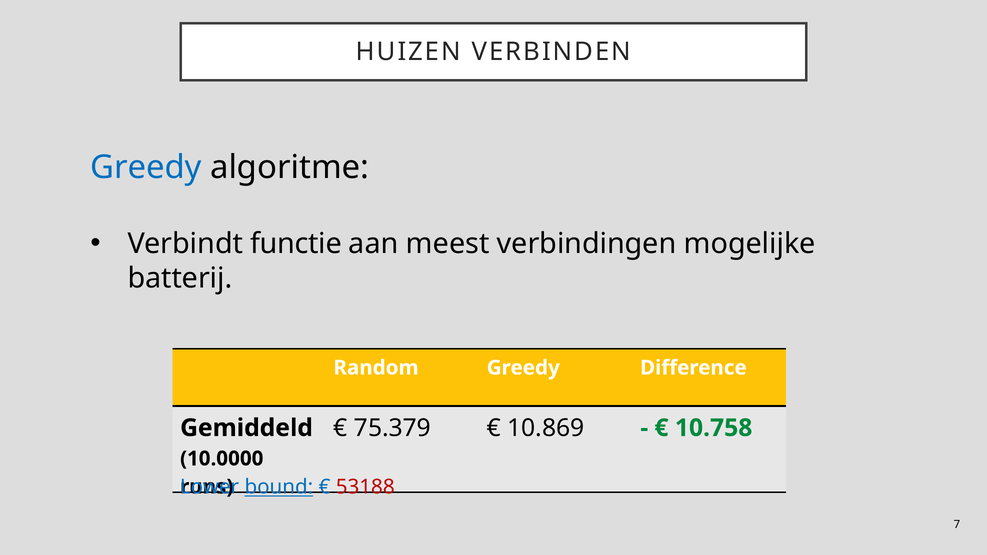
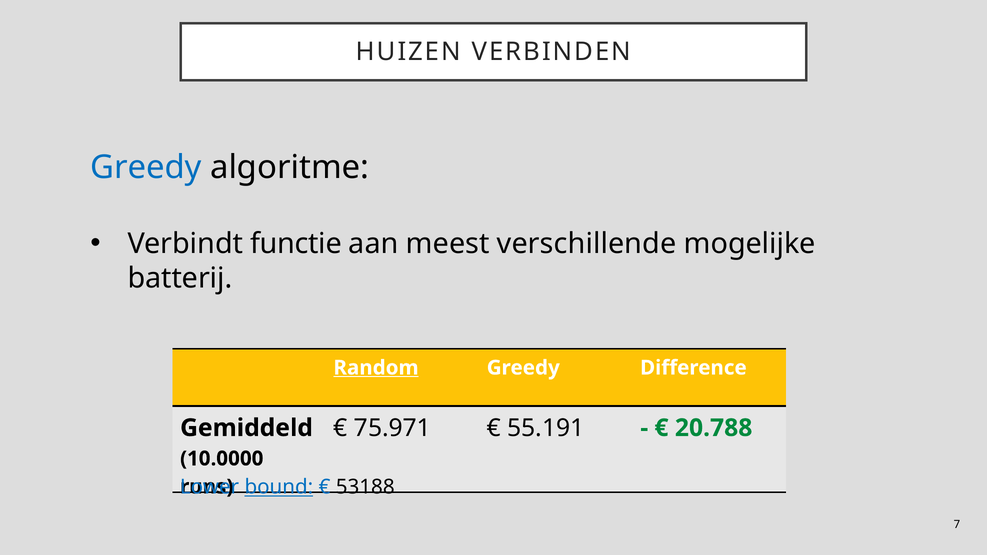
verbindingen: verbindingen -> verschillende (587, 244)
Random underline: none -> present (376, 368)
75.379: 75.379 -> 75.971 (392, 428)
10.869: 10.869 -> 55.191 (546, 428)
10.758: 10.758 -> 20.788 (714, 428)
53188 colour: red -> black (365, 487)
